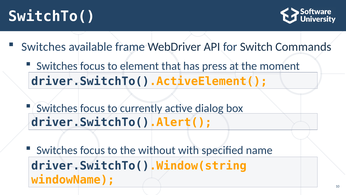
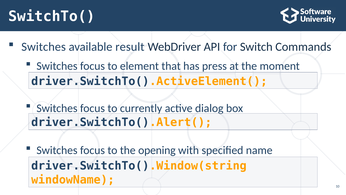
frame: frame -> result (130, 47)
without: without -> opening (157, 150)
